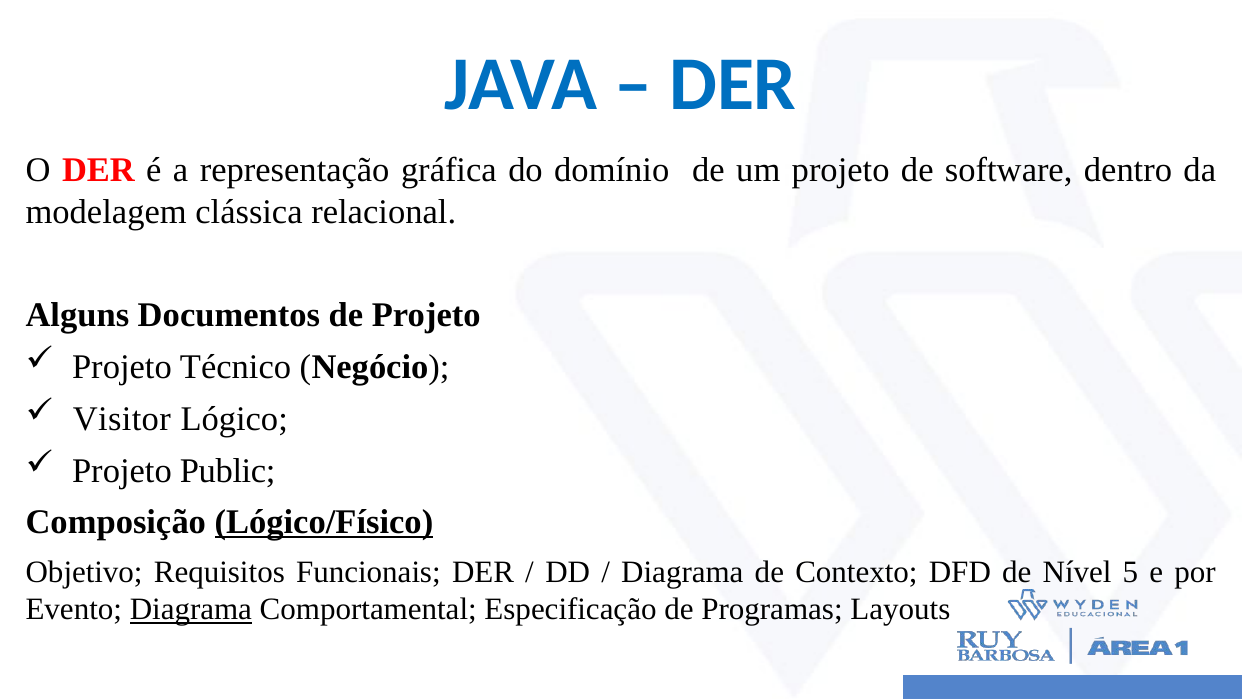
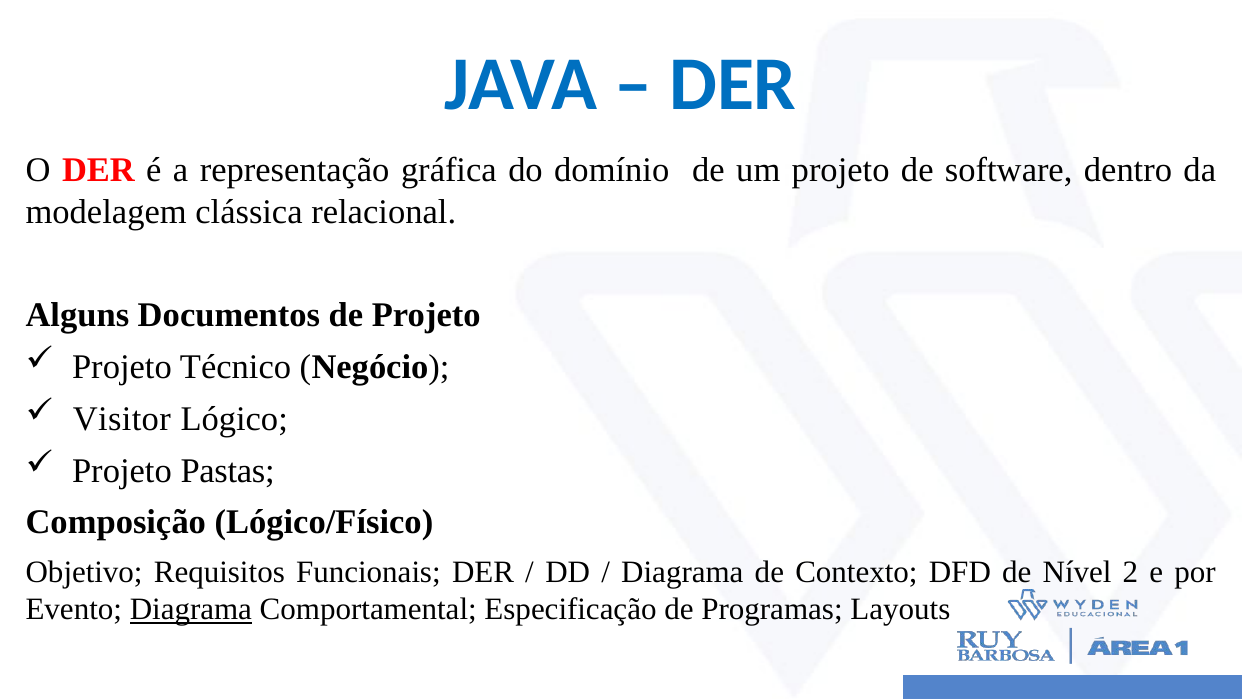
Public: Public -> Pastas (228, 471)
Lógico/Físico underline: present -> none (324, 522)
5: 5 -> 2 (1130, 572)
